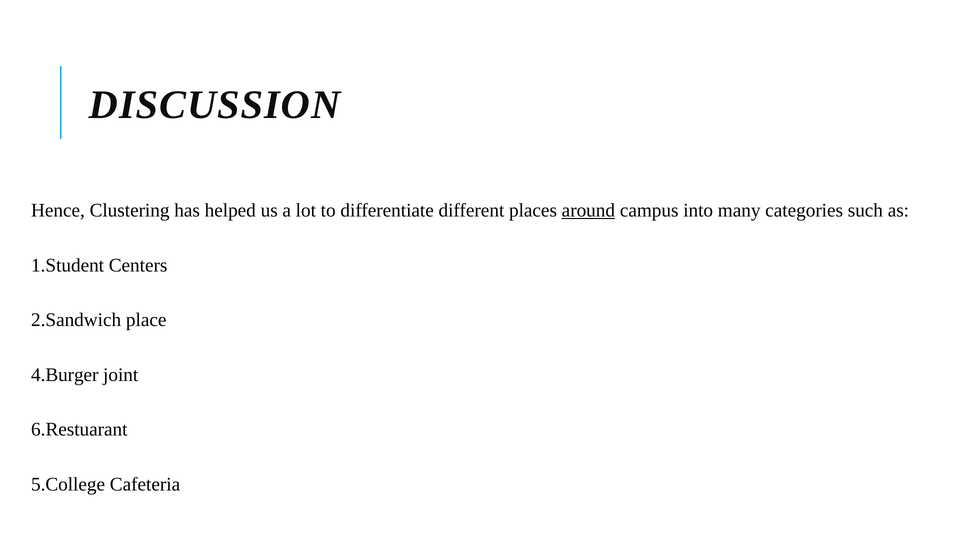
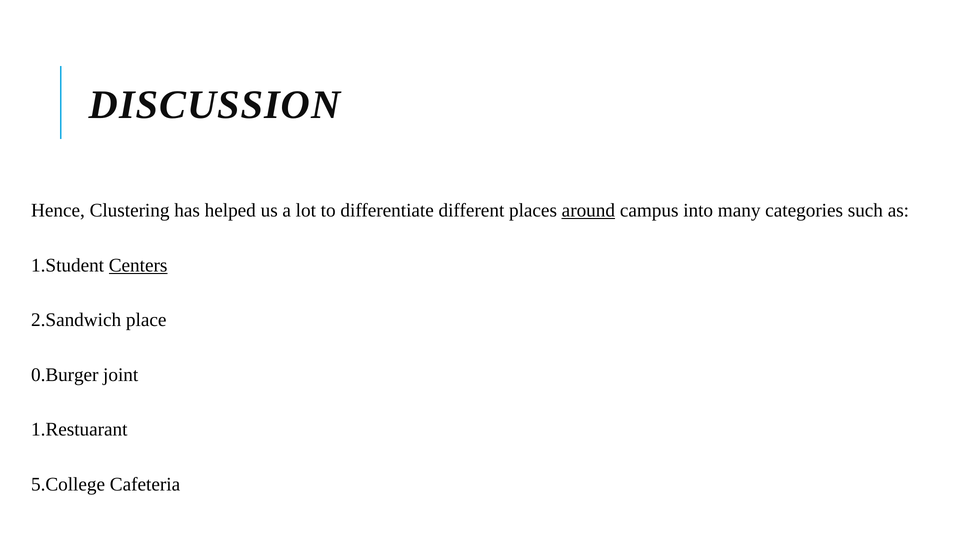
Centers underline: none -> present (138, 265)
4.Burger: 4.Burger -> 0.Burger (65, 375)
6.Restuarant: 6.Restuarant -> 1.Restuarant (79, 429)
